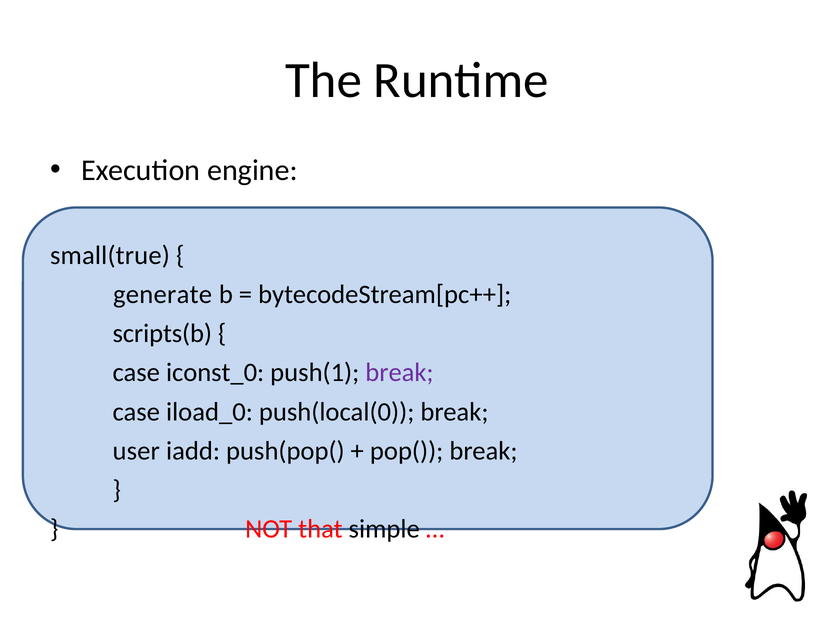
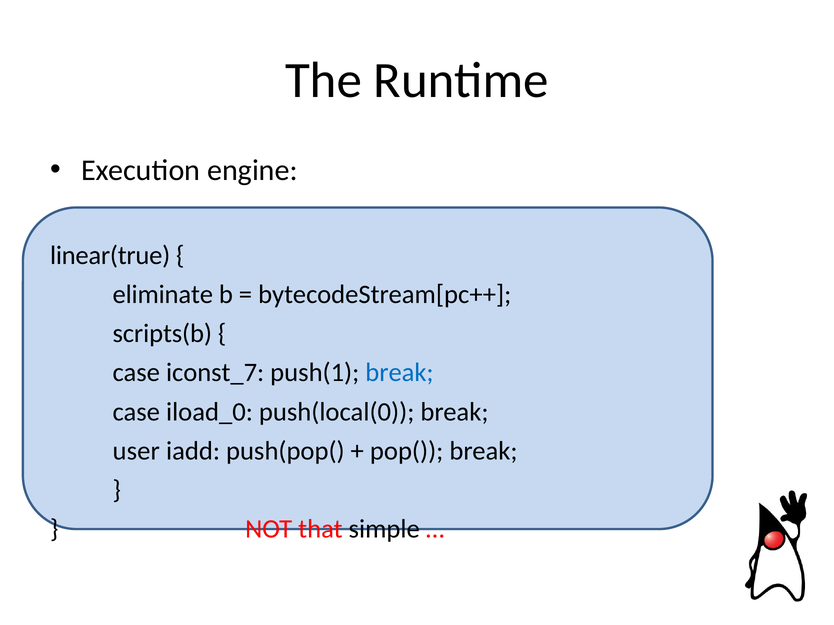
small(true: small(true -> linear(true (110, 255)
generate: generate -> eliminate (163, 295)
iconst_0: iconst_0 -> iconst_7 (215, 373)
break colour: purple -> blue (399, 373)
